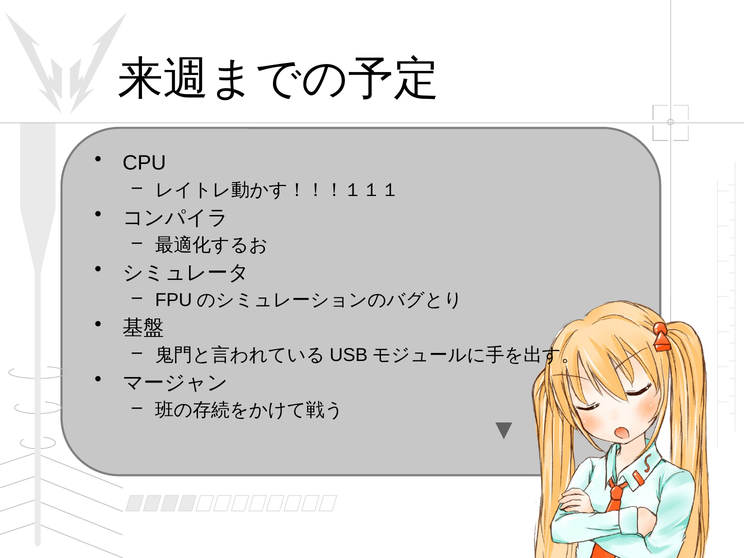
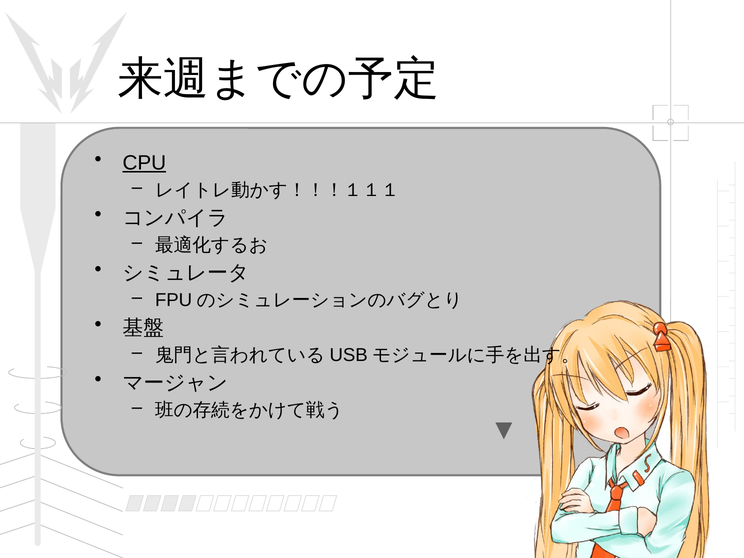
CPU underline: none -> present (144, 163)
